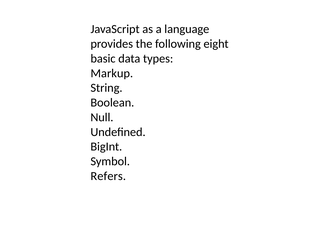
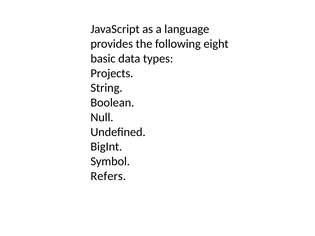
Markup: Markup -> Projects (112, 73)
